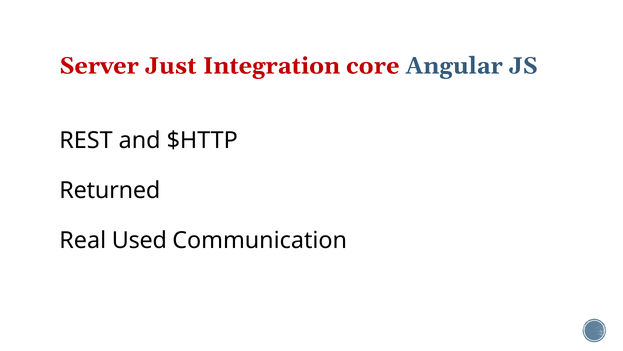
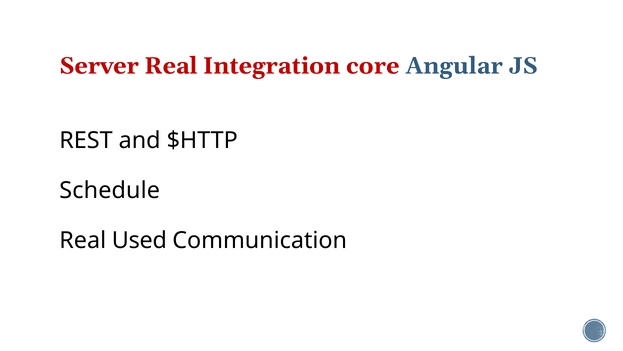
Server Just: Just -> Real (171, 66)
Returned: Returned -> Schedule (110, 190)
